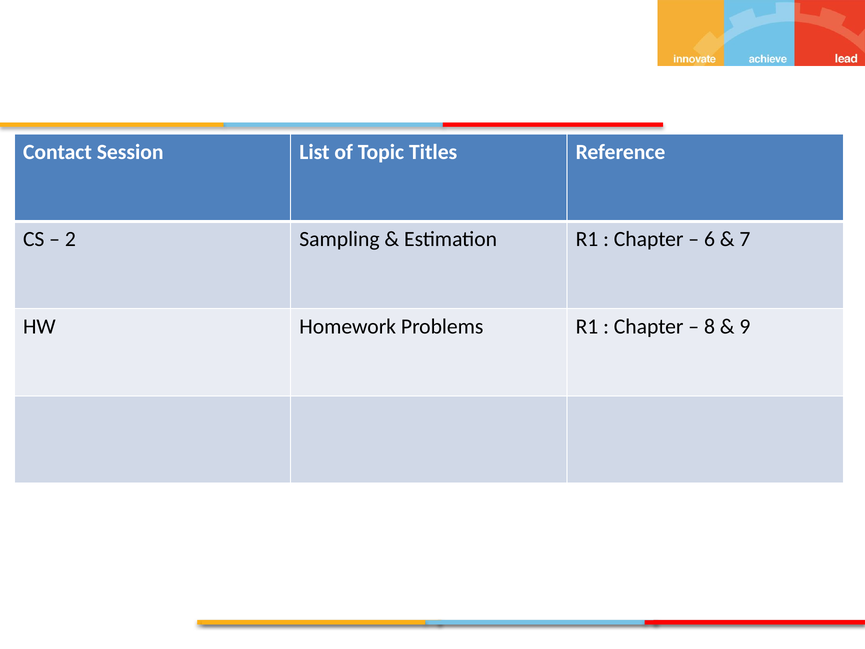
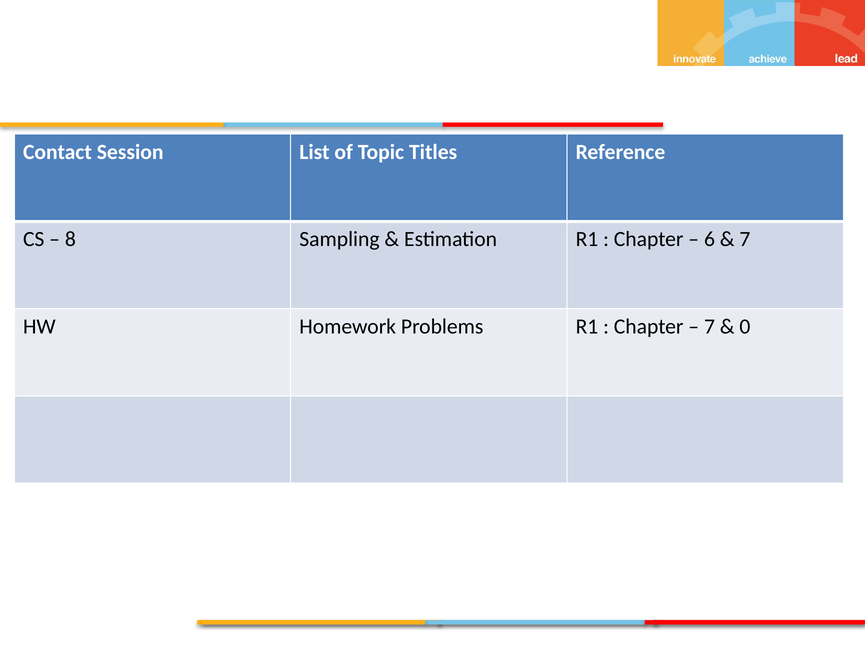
2: 2 -> 8 (70, 239)
8: 8 -> 7 (709, 326)
9: 9 -> 0 (745, 326)
